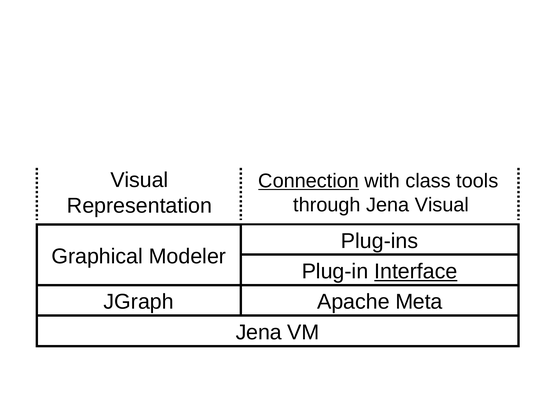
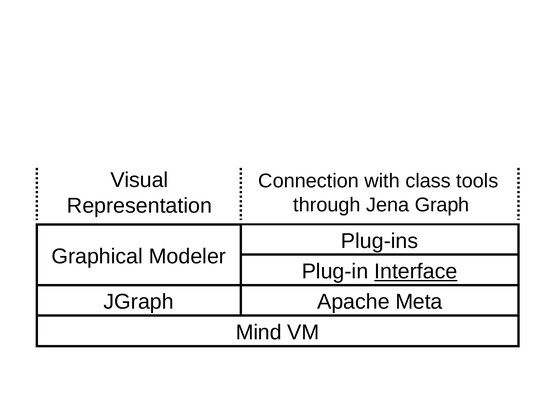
Connection underline: present -> none (309, 181)
Jena Visual: Visual -> Graph (442, 204)
Jena: Jena -> Mind (259, 332)
